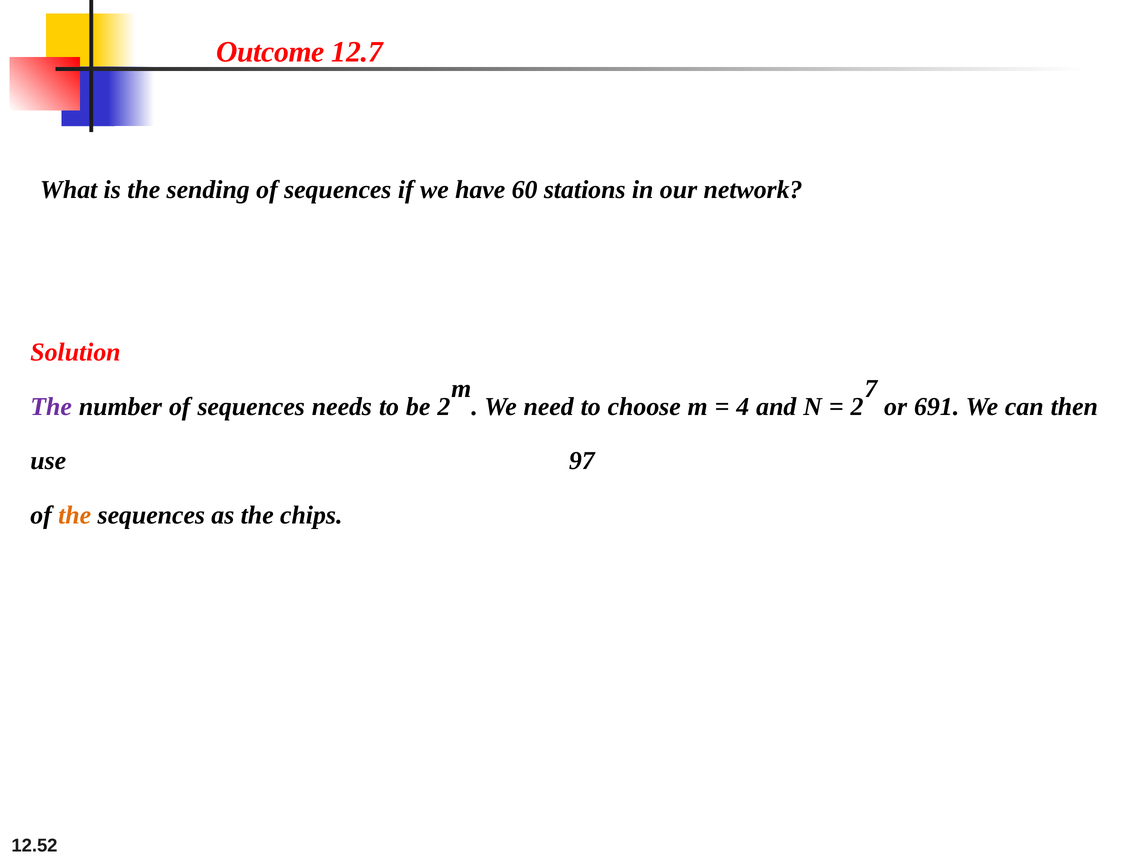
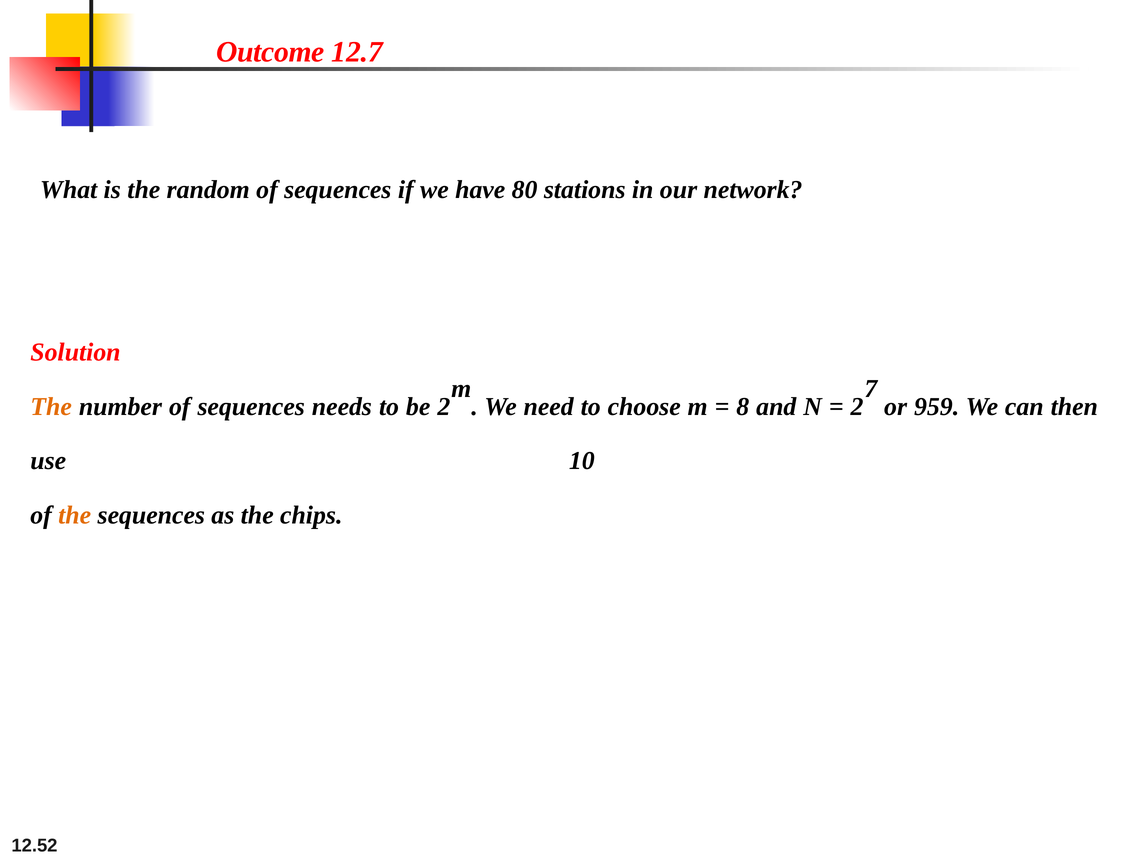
sending: sending -> random (208, 190)
60: 60 -> 80 (525, 190)
The colour: purple -> orange (51, 407)
4: 4 -> 8 (743, 407)
691: 691 -> 959 (937, 407)
97: 97 -> 10 (582, 461)
